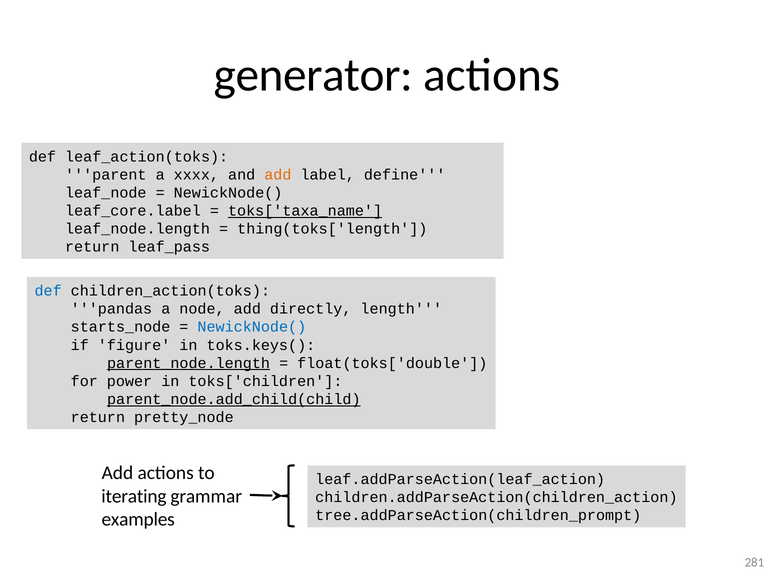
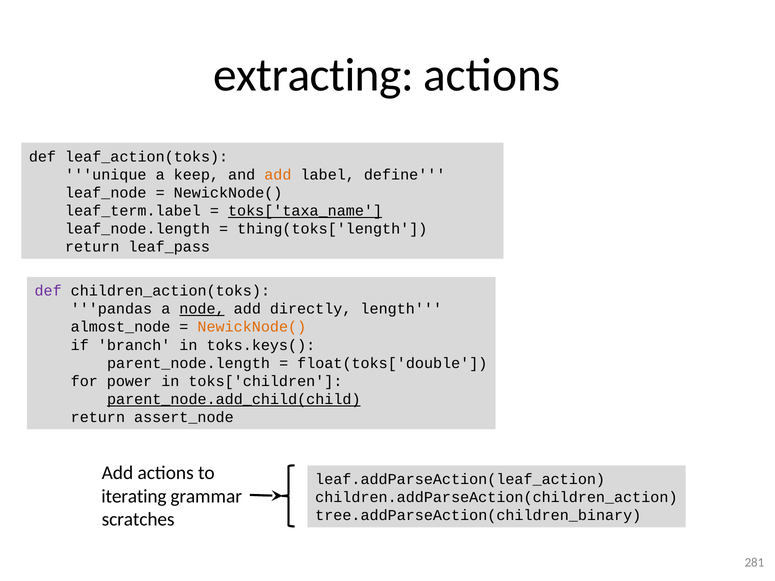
generator: generator -> extracting (313, 75)
parent: parent -> unique (106, 175)
xxxx: xxxx -> keep (196, 175)
leaf_core.label: leaf_core.label -> leaf_term.label (133, 211)
def colour: blue -> purple (48, 291)
node underline: none -> present (202, 309)
starts_node: starts_node -> almost_node (121, 327)
NewickNode( colour: blue -> orange (252, 327)
figure: figure -> branch (134, 345)
parent_node.length underline: present -> none (189, 363)
pretty_node: pretty_node -> assert_node (184, 418)
tree.addParseAction(children_prompt: tree.addParseAction(children_prompt -> tree.addParseAction(children_binary (478, 516)
examples: examples -> scratches (138, 520)
